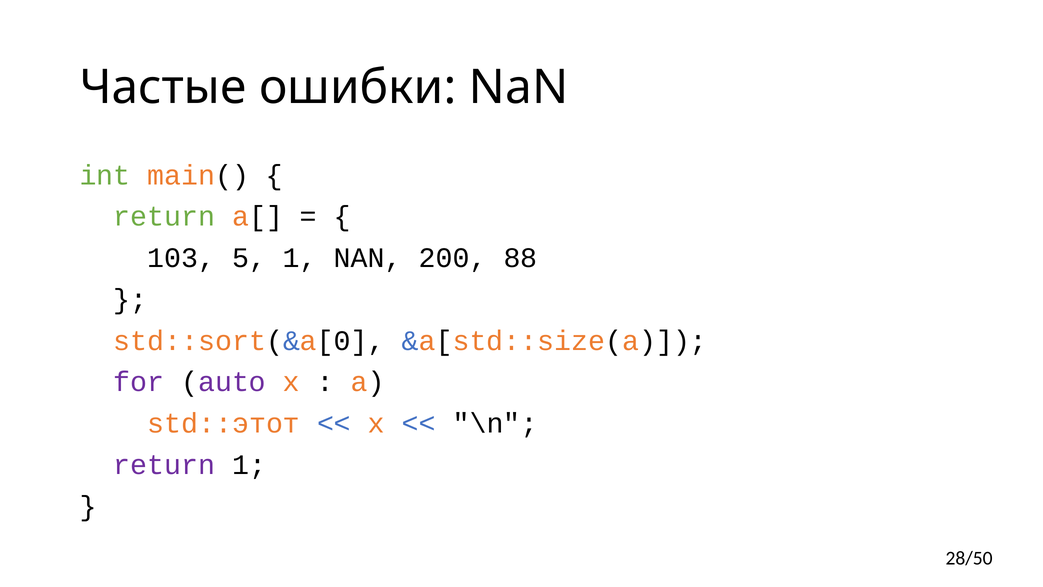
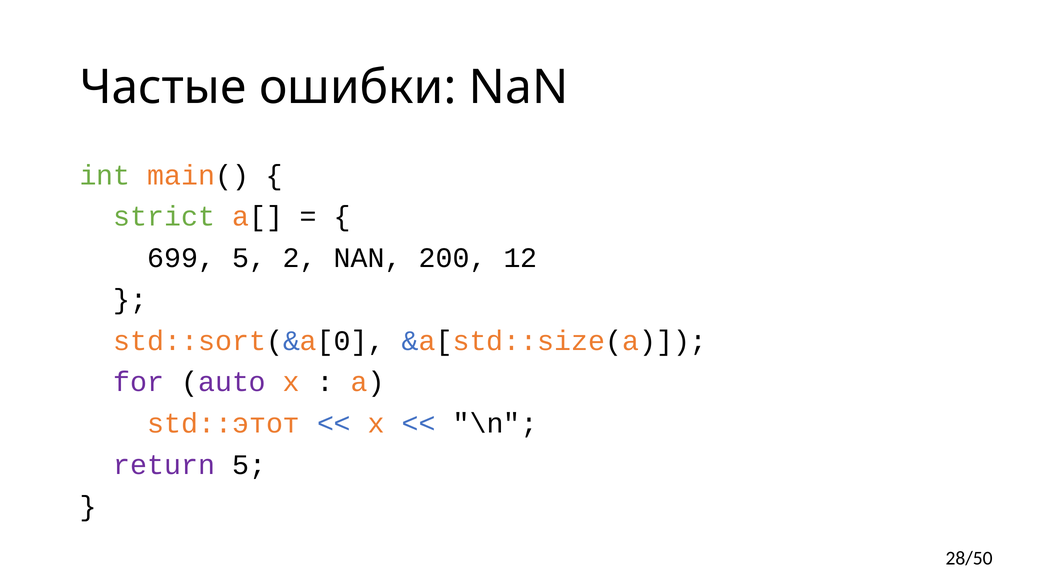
return: return -> strict (164, 217)
103: 103 -> 699 (181, 258)
5 1: 1 -> 2 (300, 258)
88: 88 -> 12 (520, 258)
return 1: 1 -> 5 (249, 465)
